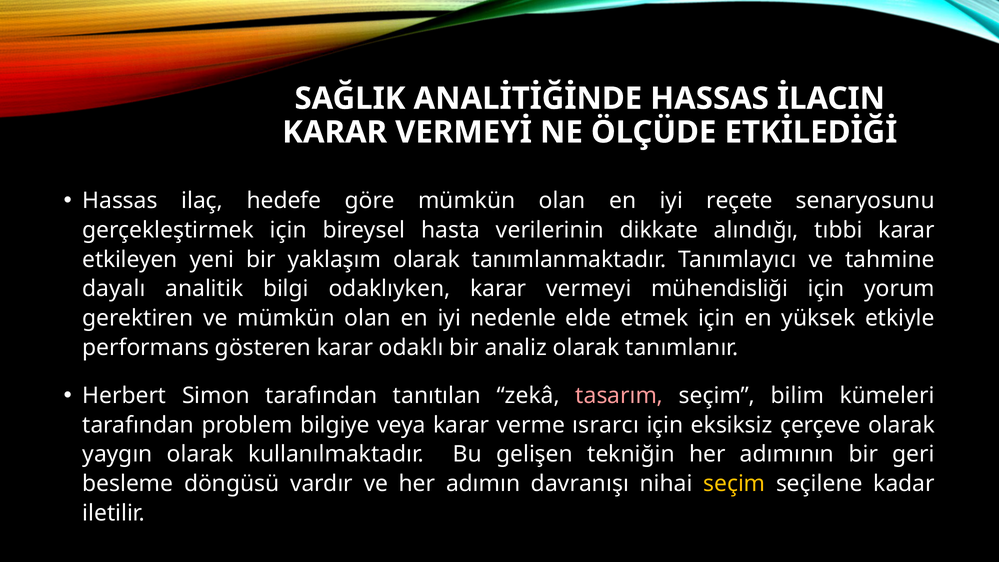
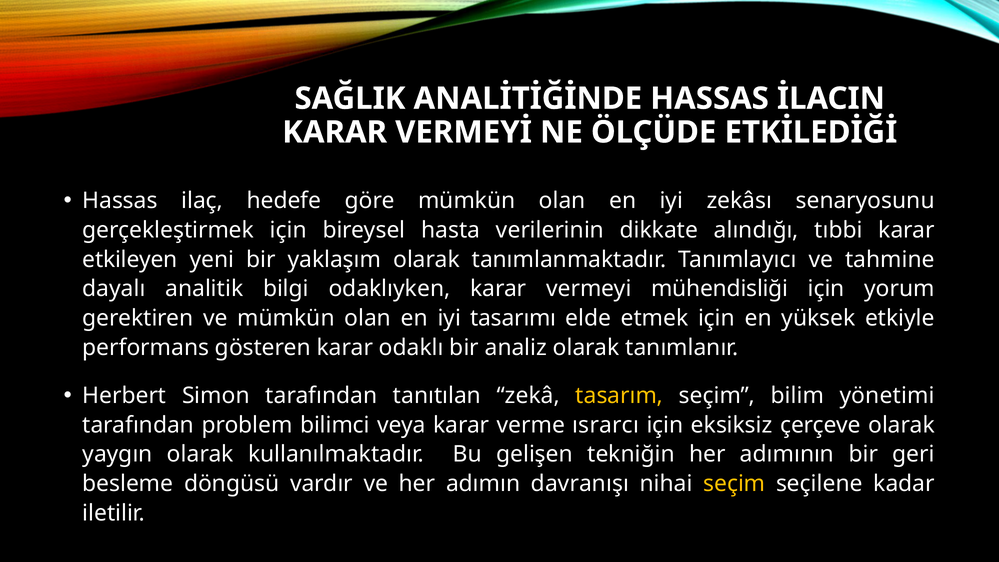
reçete: reçete -> zekâsı (739, 201)
nedenle: nedenle -> tasarımı (513, 318)
tasarım colour: pink -> yellow (619, 396)
kümeleri: kümeleri -> yönetimi (887, 396)
bilgiye: bilgiye -> bilimci (335, 425)
